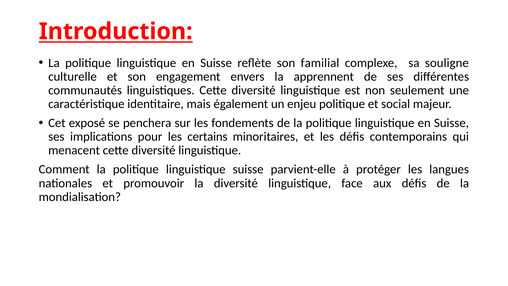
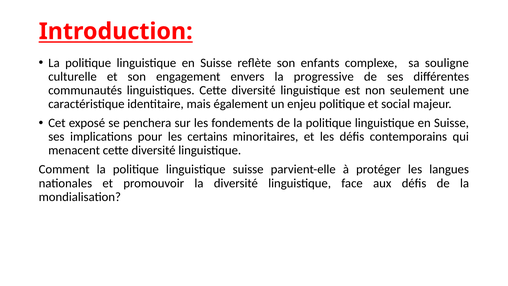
familial: familial -> enfants (320, 63)
apprennent: apprennent -> progressive (324, 76)
